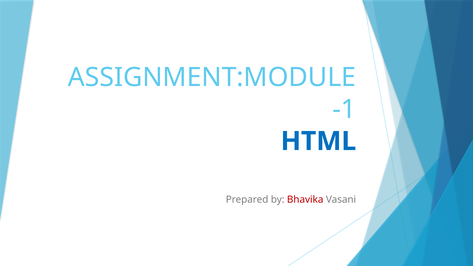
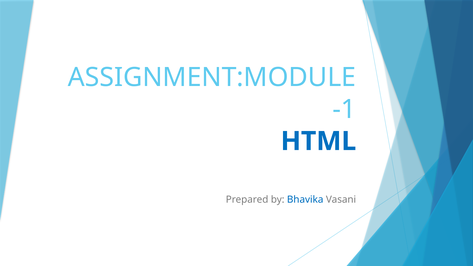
Bhavika colour: red -> blue (305, 200)
